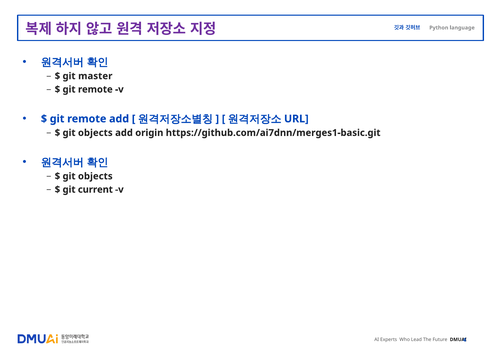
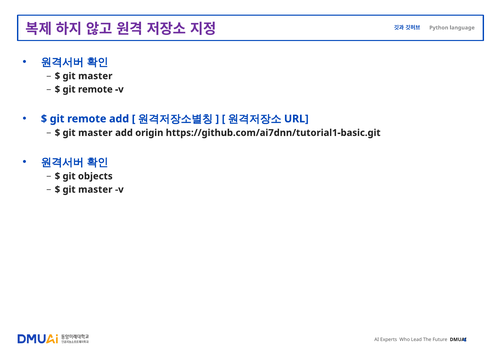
objects: objects -> master (95, 133)
https://github.com/ai7dnn/merges1-basic.git: https://github.com/ai7dnn/merges1-basic.git -> https://github.com/ai7dnn/tutorial1-basic.git (273, 133)
current: current -> master (95, 189)
